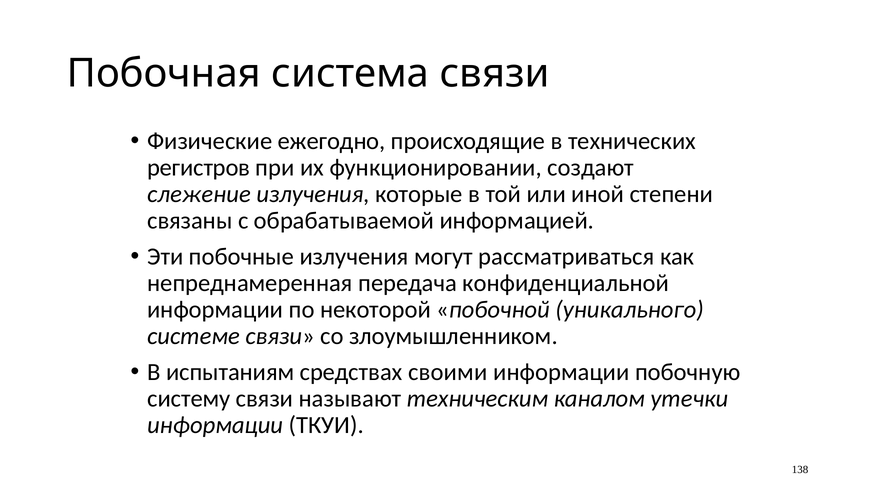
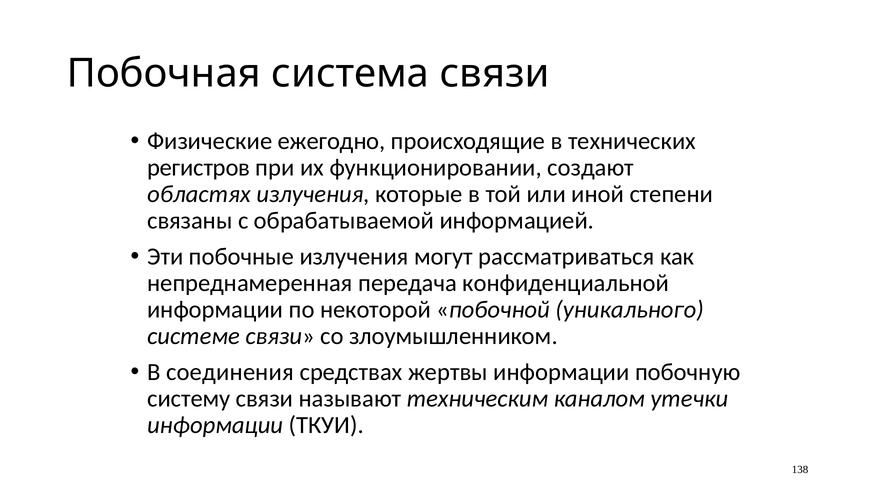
слежение: слежение -> областях (199, 194)
испытаниям: испытаниям -> соединения (230, 372)
своими: своими -> жертвы (448, 372)
